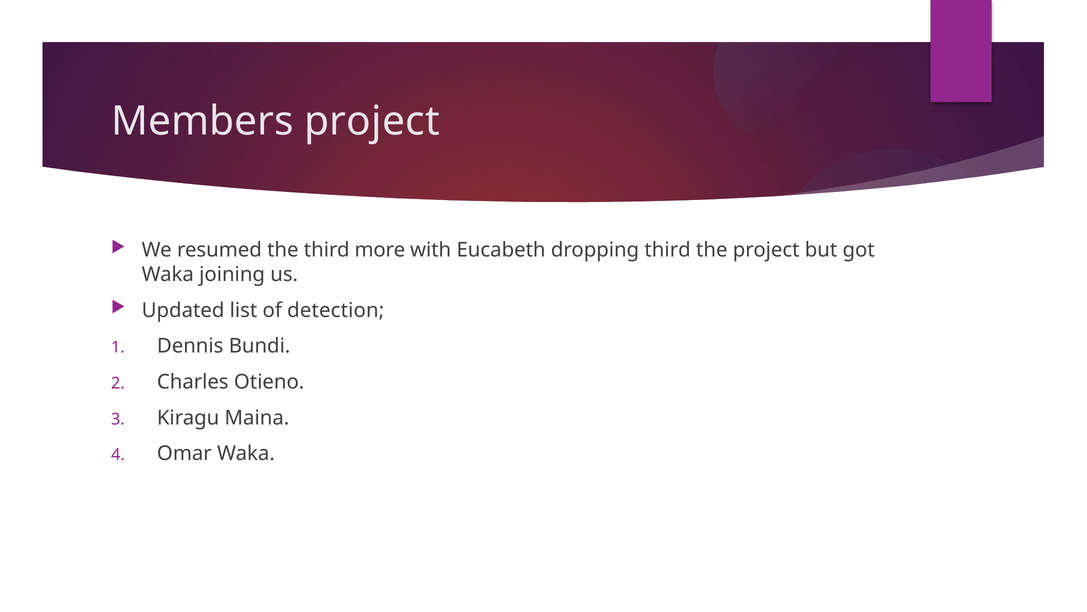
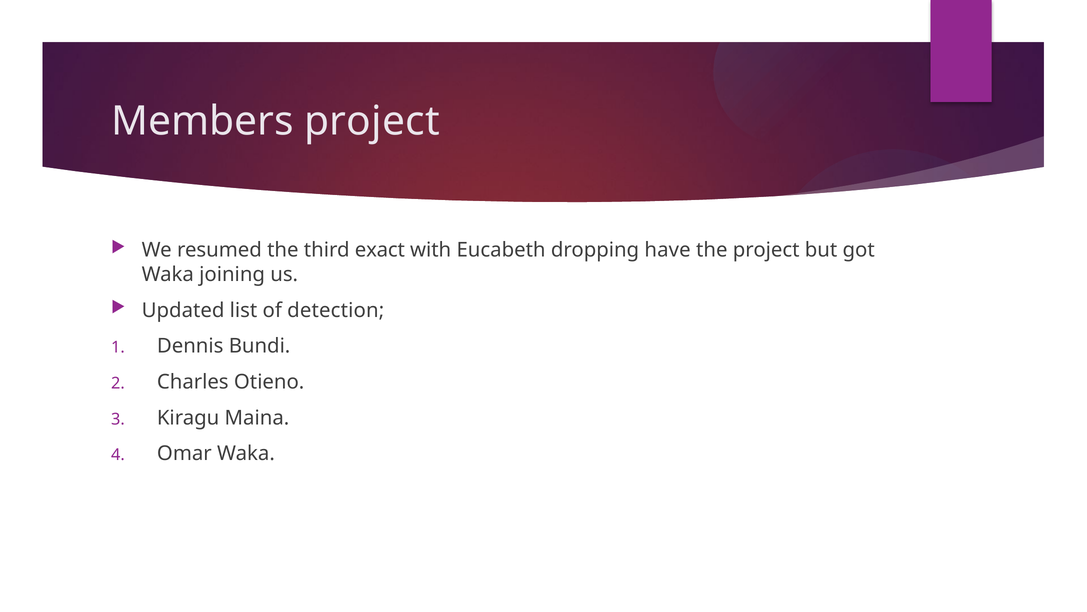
more: more -> exact (380, 250)
dropping third: third -> have (668, 250)
